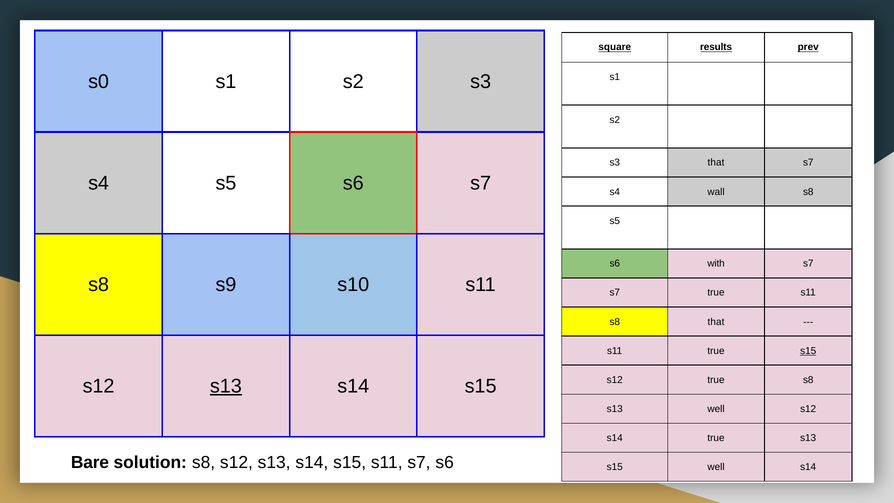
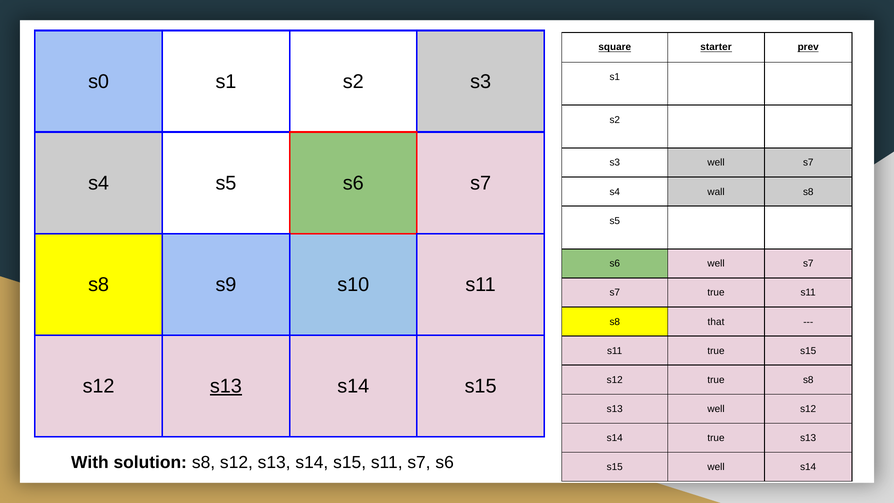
results: results -> starter (716, 47)
s3 that: that -> well (716, 163)
s6 with: with -> well (716, 264)
s15 underline: present -> none (808, 351)
Bare: Bare -> With (90, 463)
